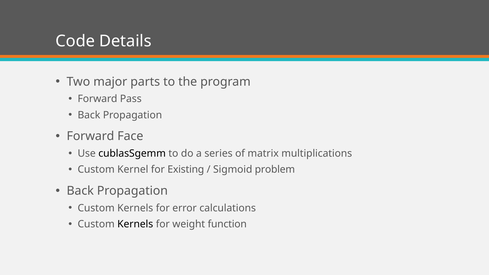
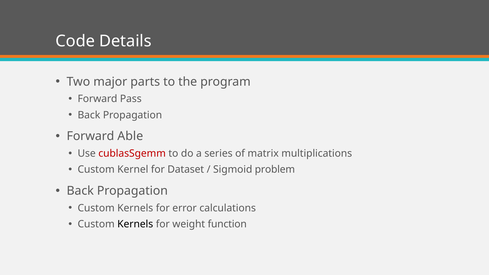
Face: Face -> Able (130, 136)
cublasSgemm colour: black -> red (132, 153)
Existing: Existing -> Dataset (186, 170)
